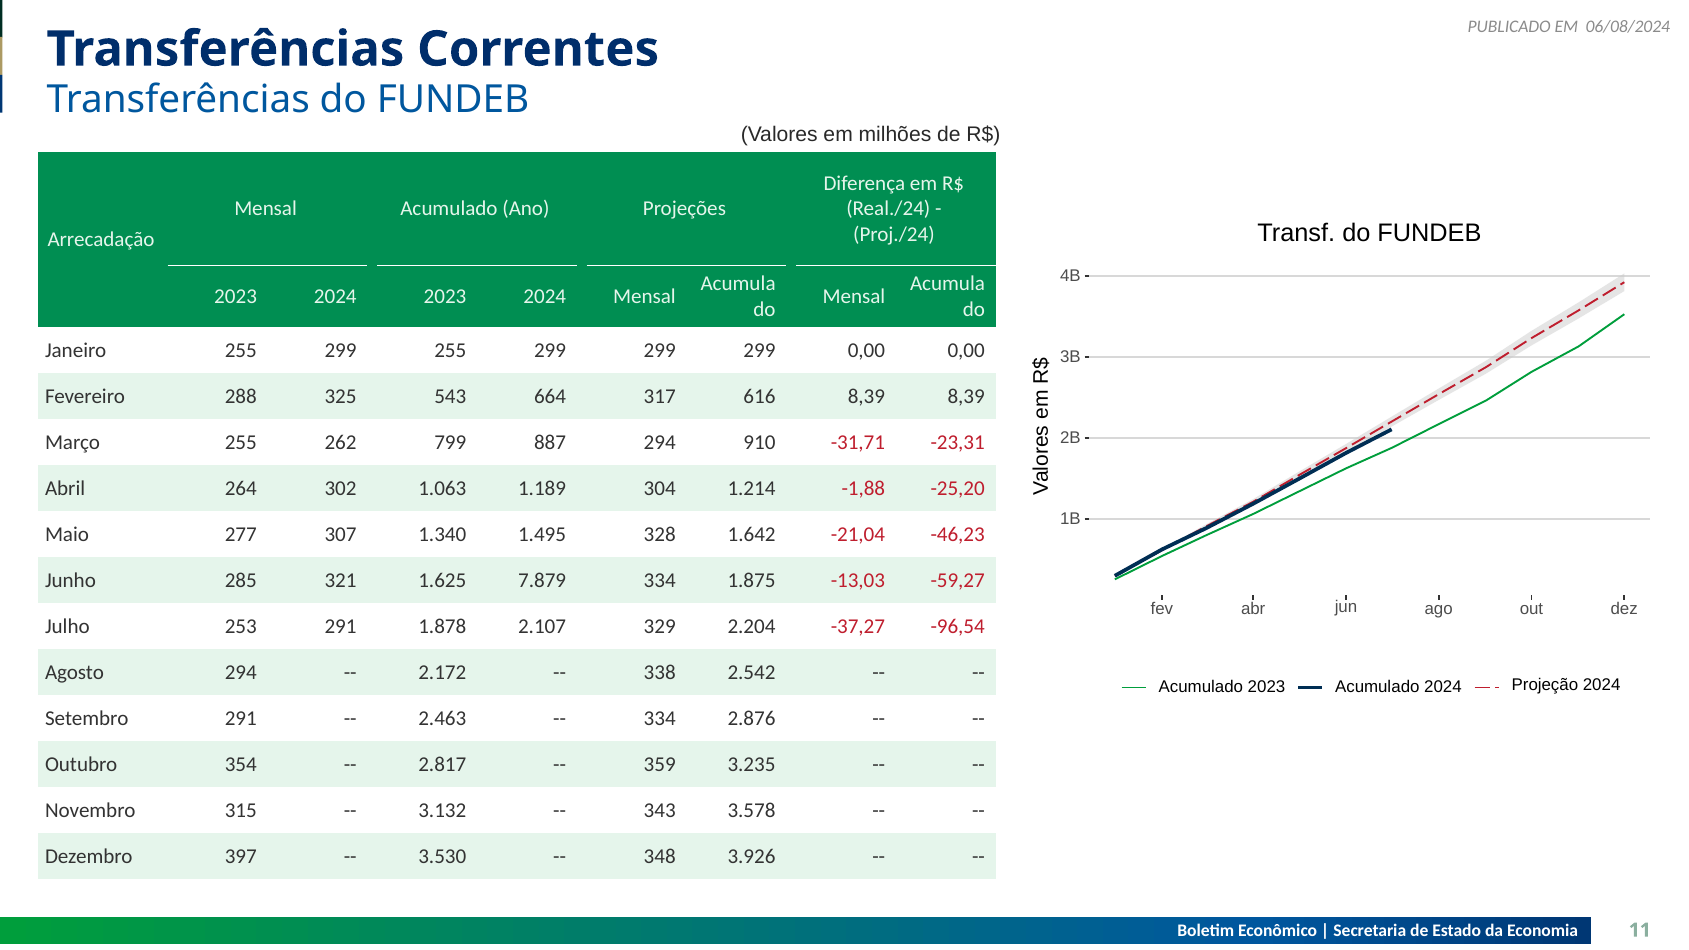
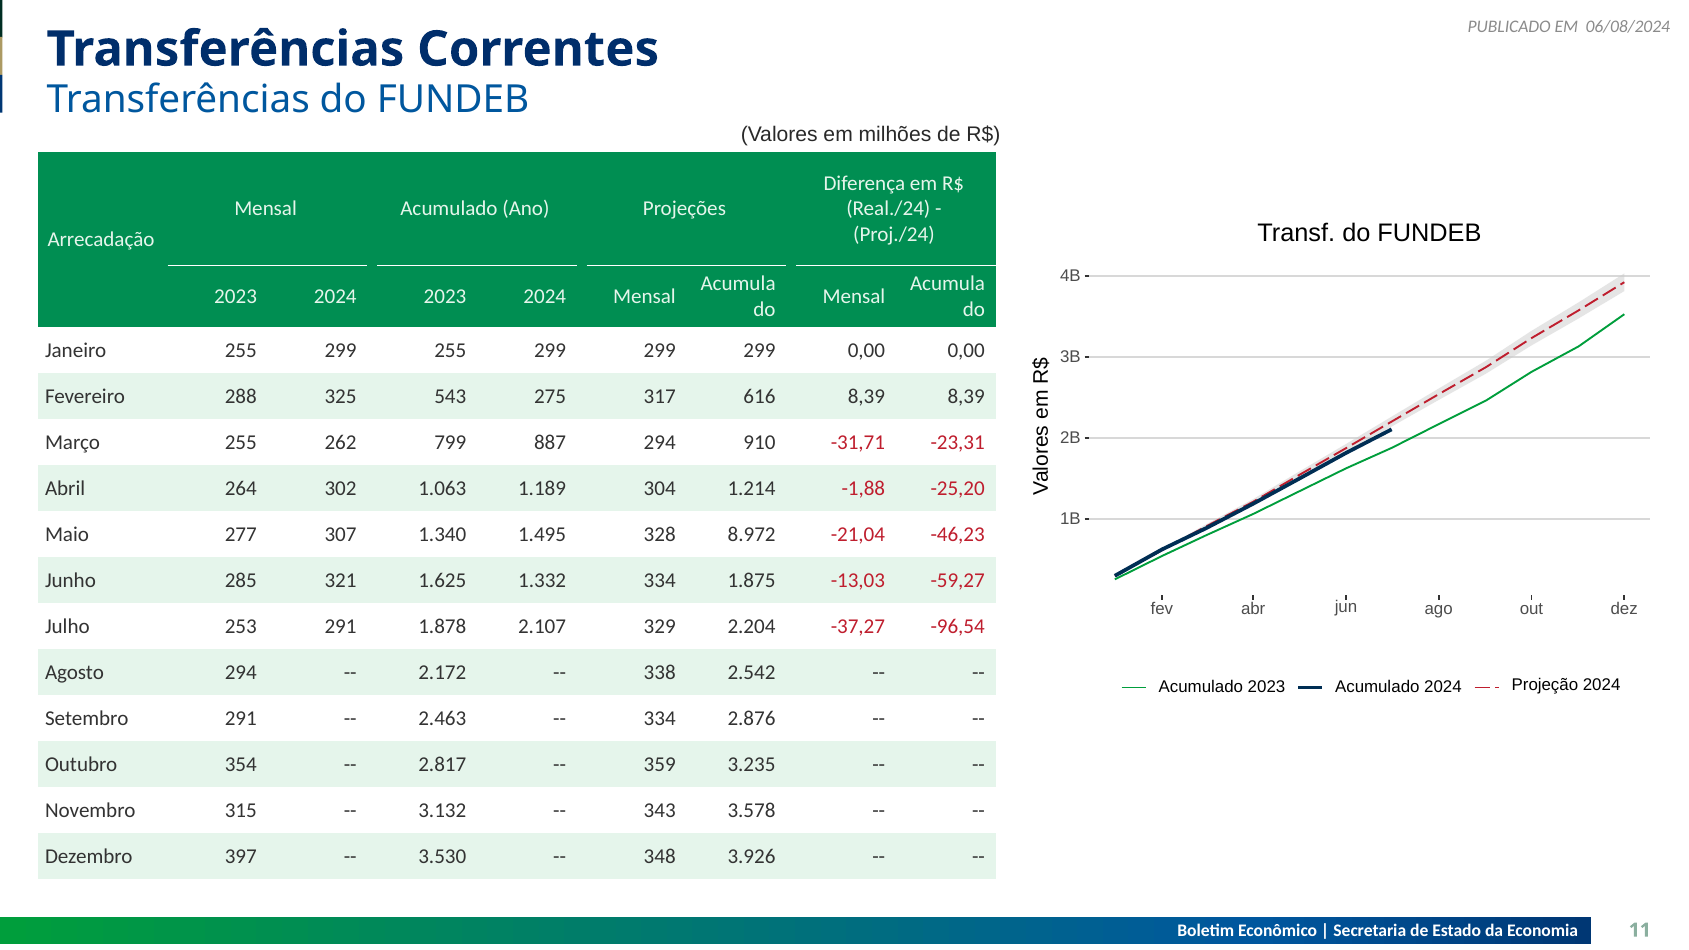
664: 664 -> 275 (550, 397)
1.642: 1.642 -> 8.972 (752, 535)
7.879: 7.879 -> 1.332 (542, 581)
